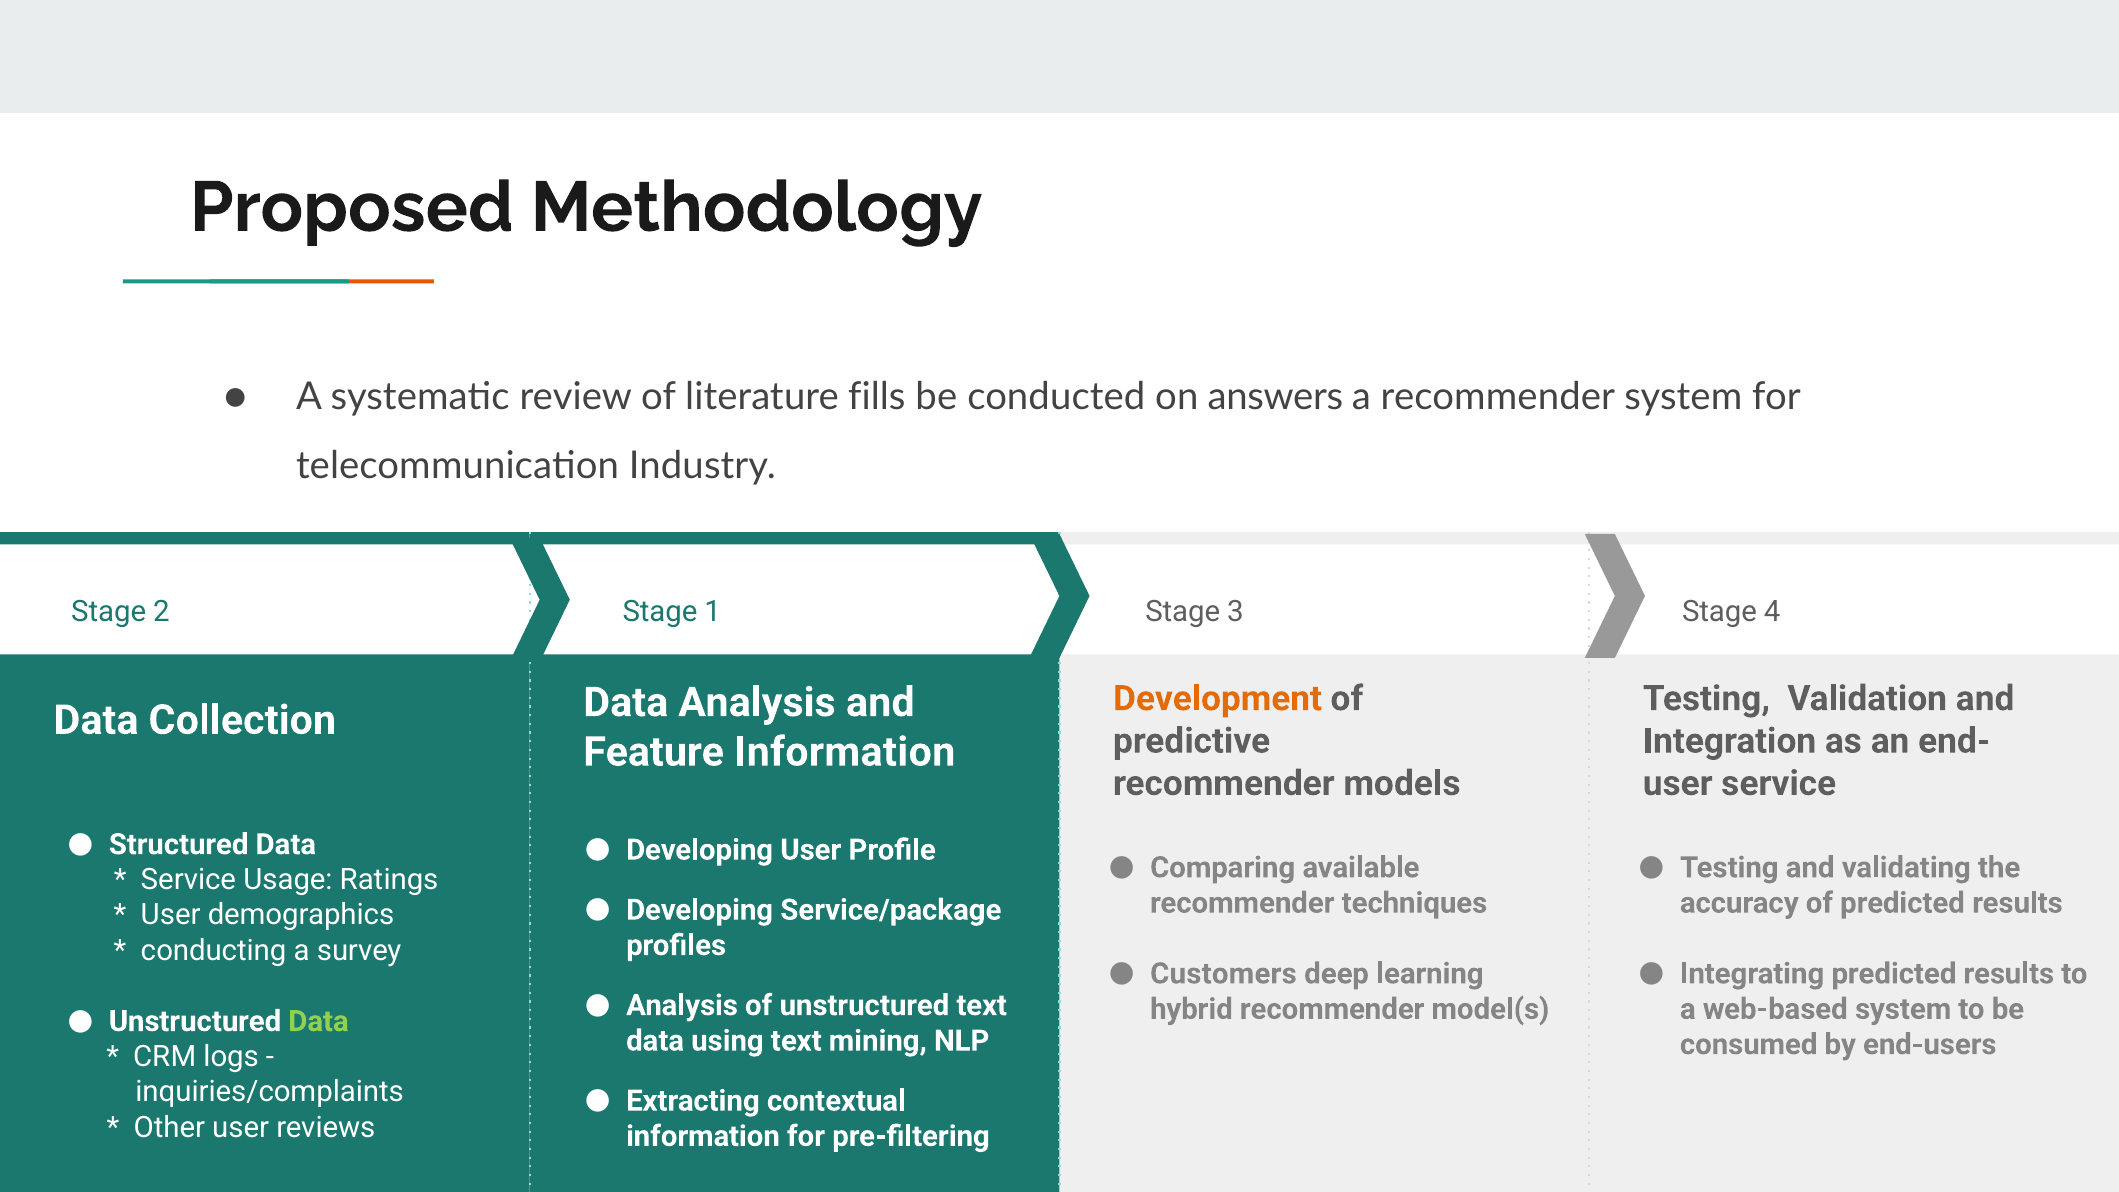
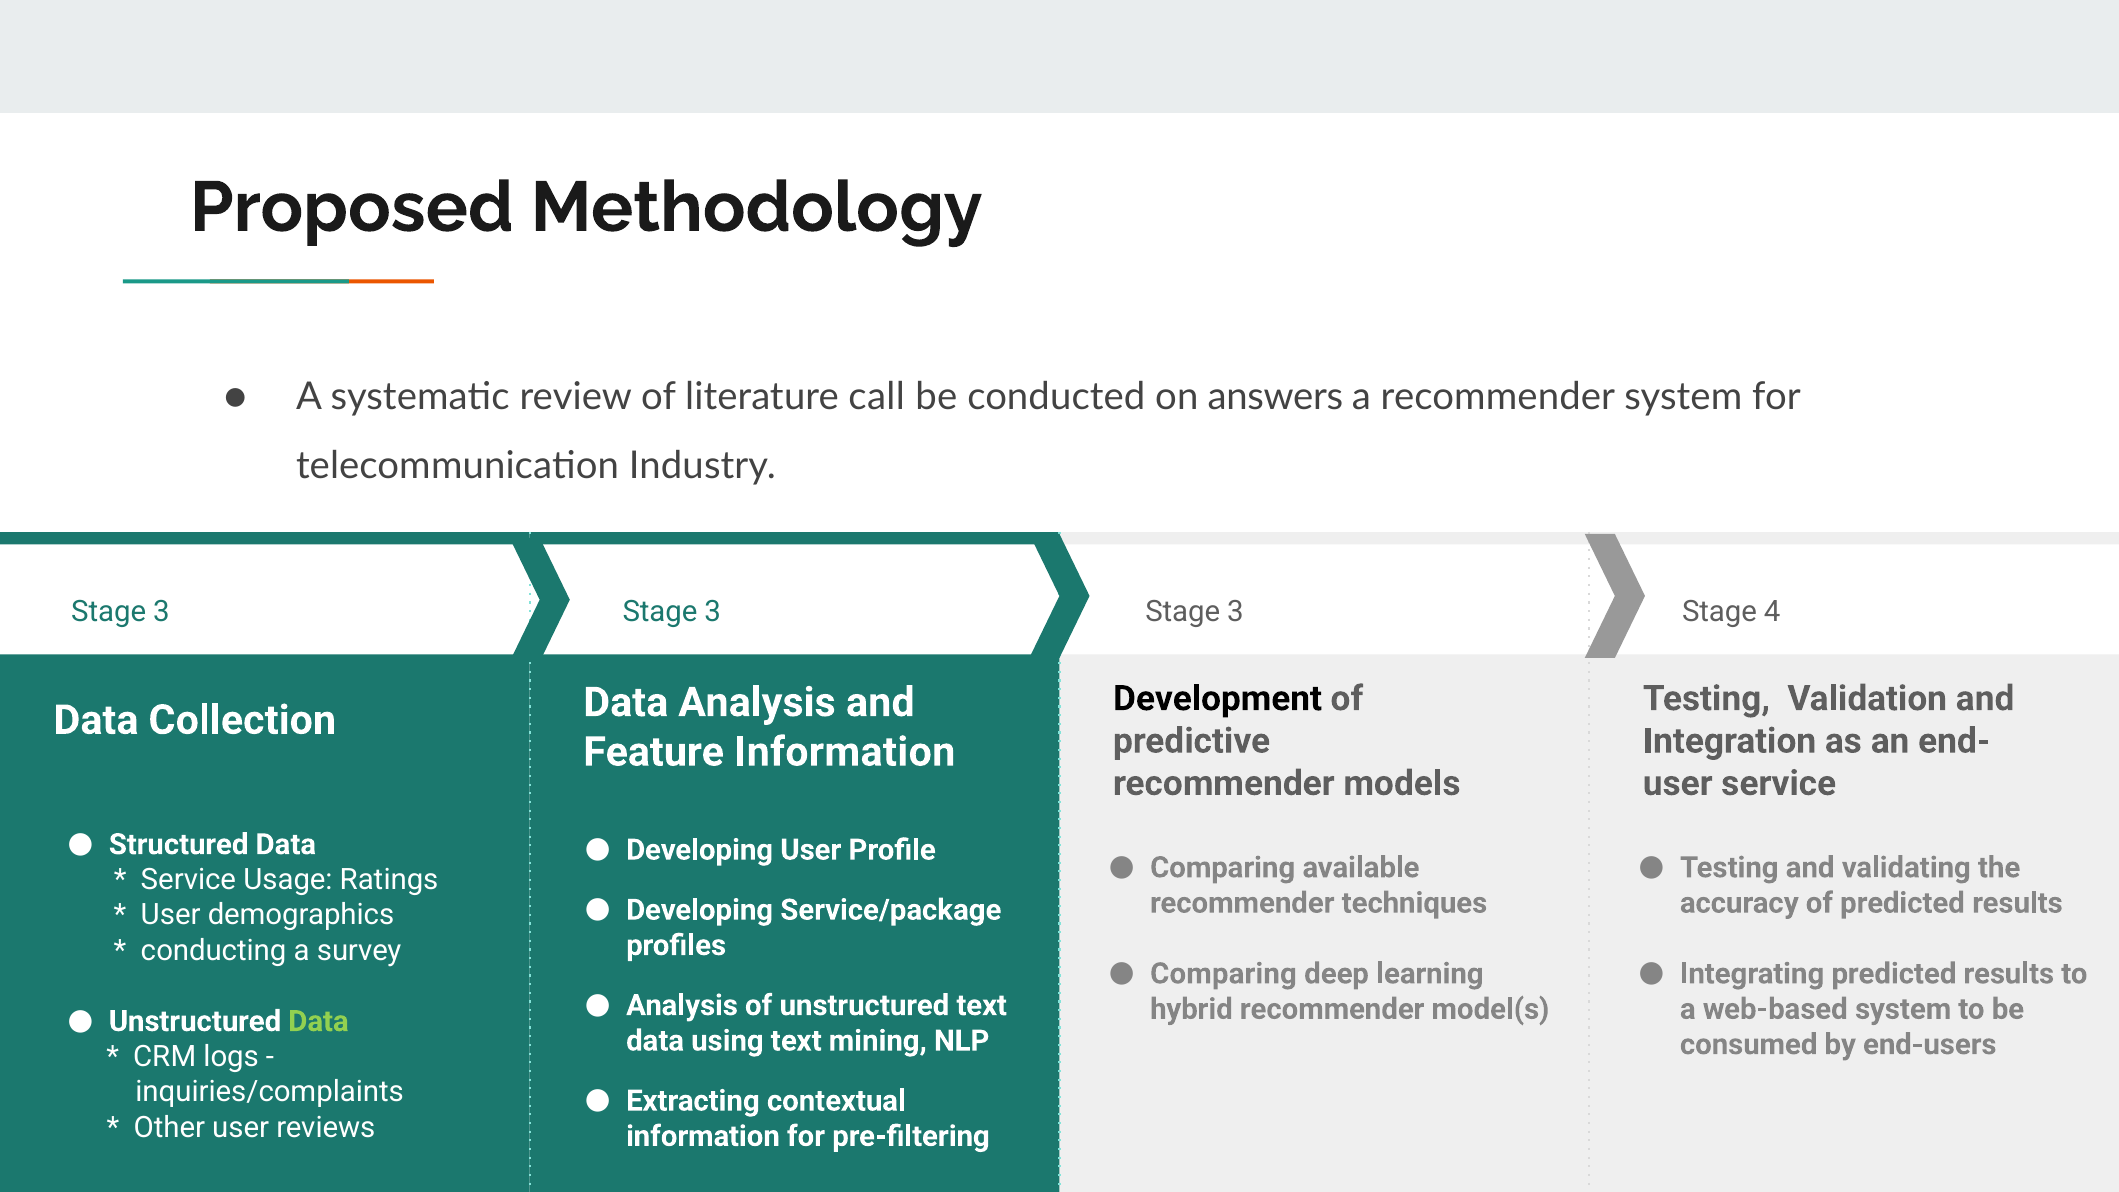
fills: fills -> call (877, 397)
2: 2 -> 3 (161, 612)
1: 1 -> 3 (713, 612)
Development colour: orange -> black (1218, 699)
Customers: Customers -> Comparing (1223, 974)
